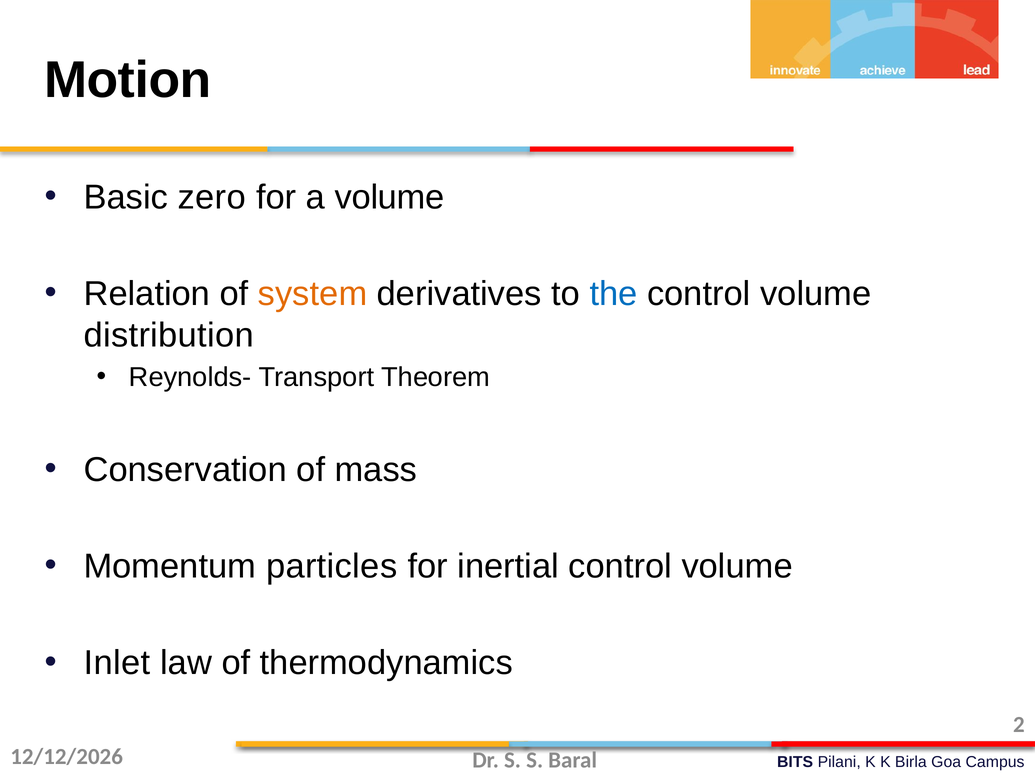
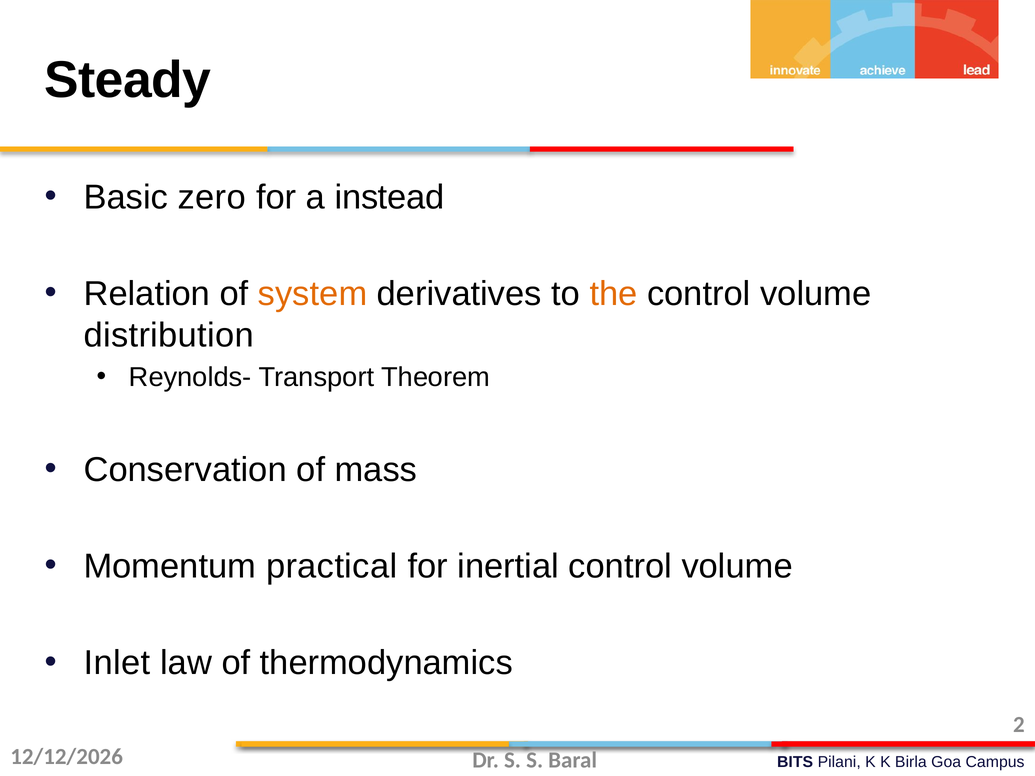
Motion: Motion -> Steady (128, 80)
a volume: volume -> instead (389, 197)
the colour: blue -> orange (613, 294)
particles: particles -> practical (332, 567)
